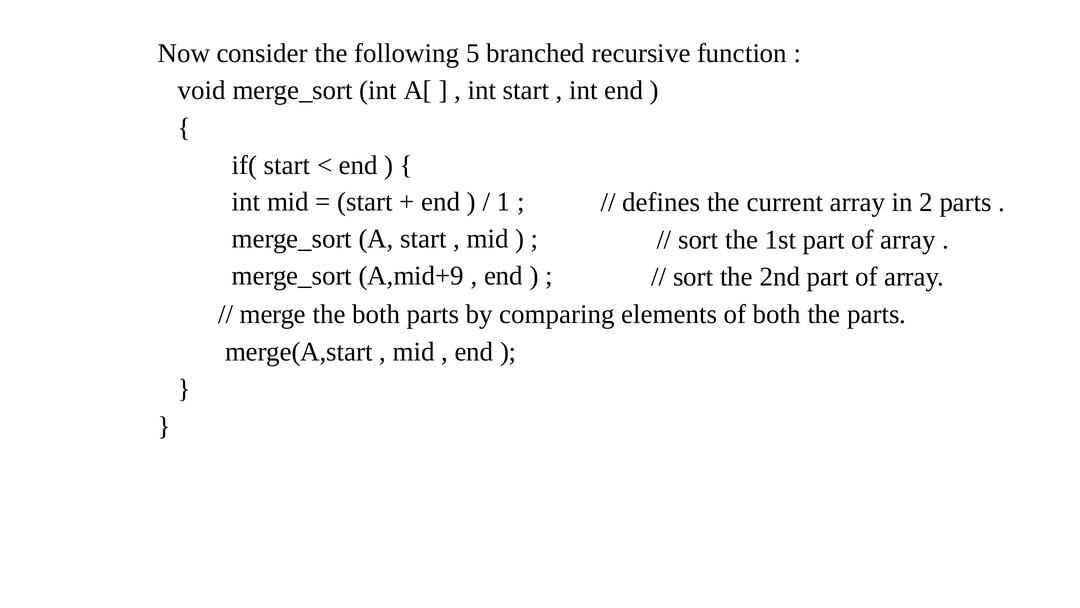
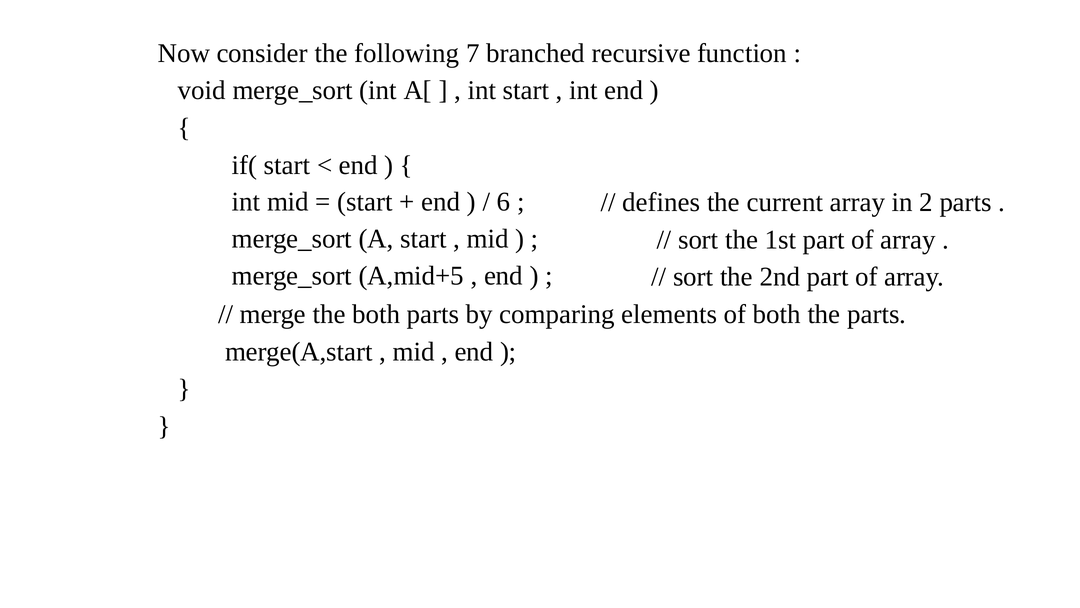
5: 5 -> 7 (473, 53)
1: 1 -> 6 (504, 202)
A,mid+9: A,mid+9 -> A,mid+5 (411, 276)
